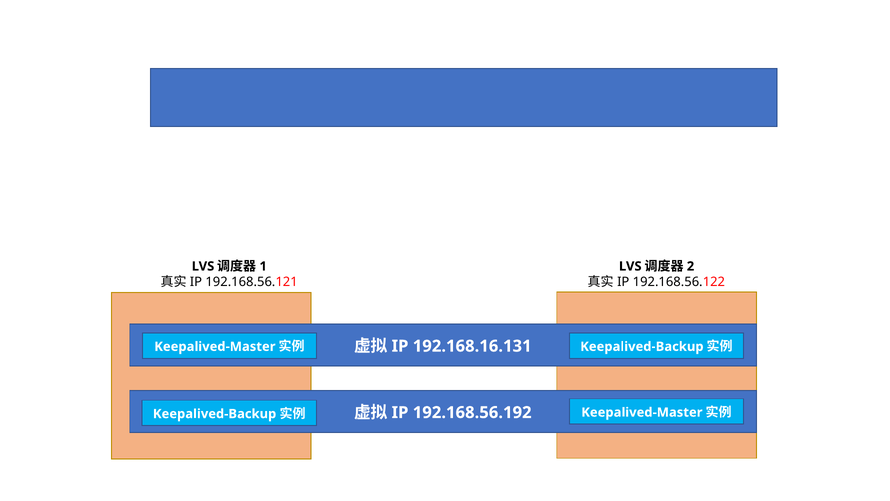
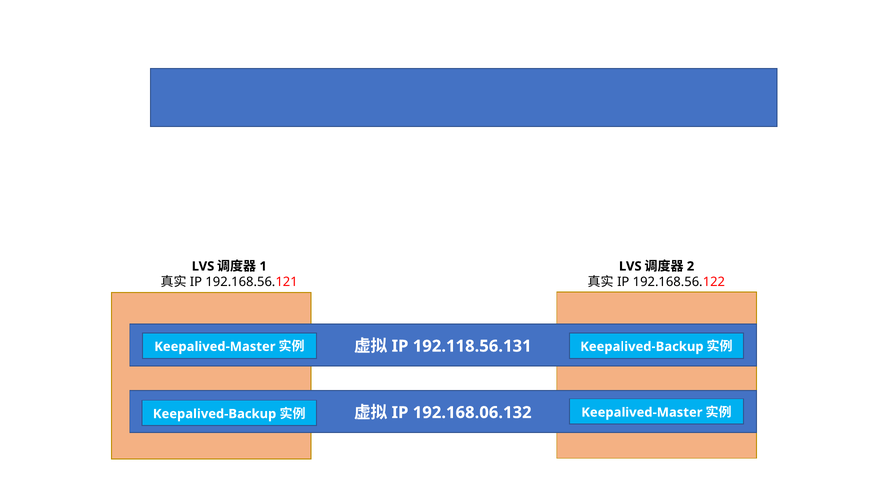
192.168.16.131: 192.168.16.131 -> 192.118.56.131 (472, 346)
192.168.56.192: 192.168.56.192 -> 192.168.06.132 (472, 412)
